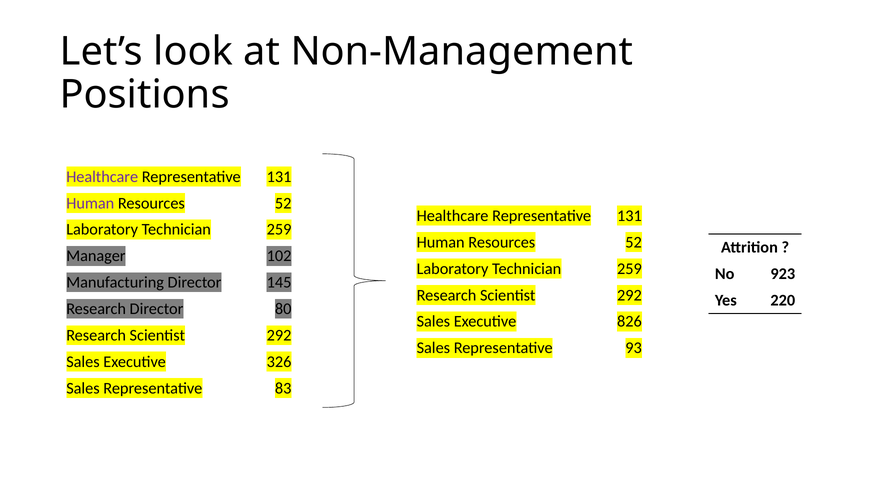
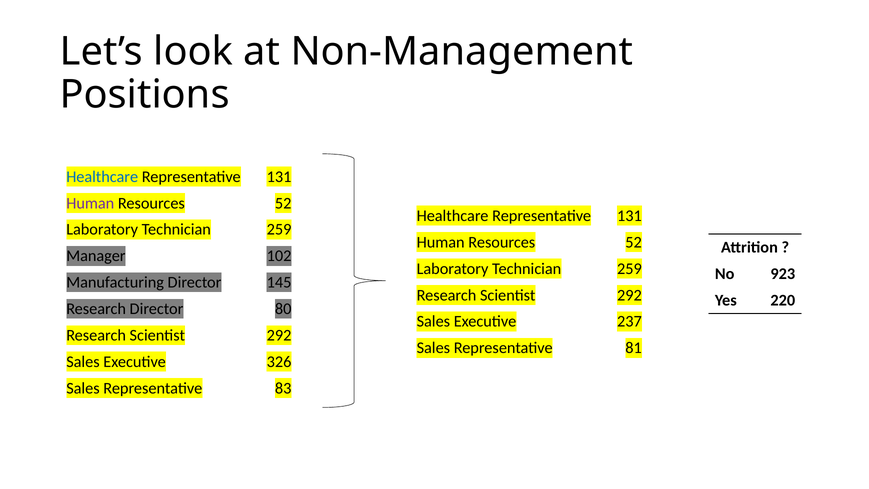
Healthcare colour: purple -> blue (102, 177)
826: 826 -> 237 (629, 321)
93: 93 -> 81 (634, 348)
